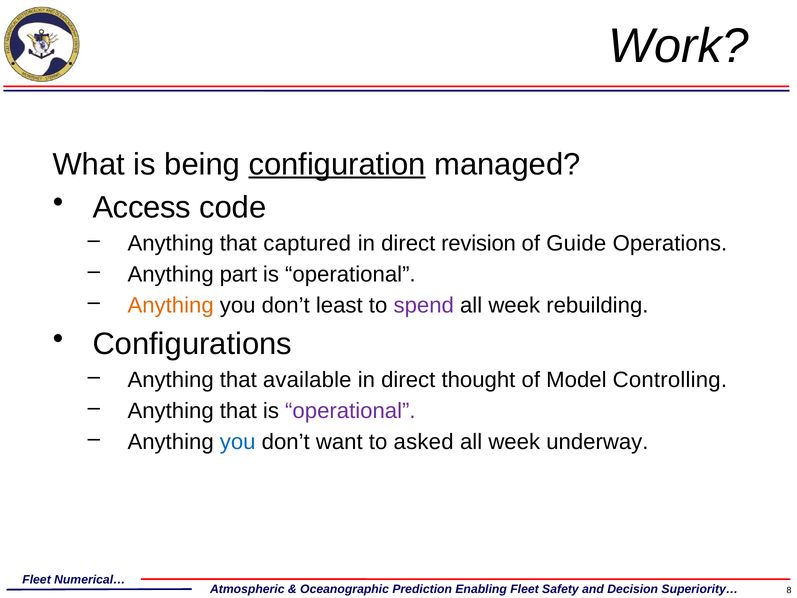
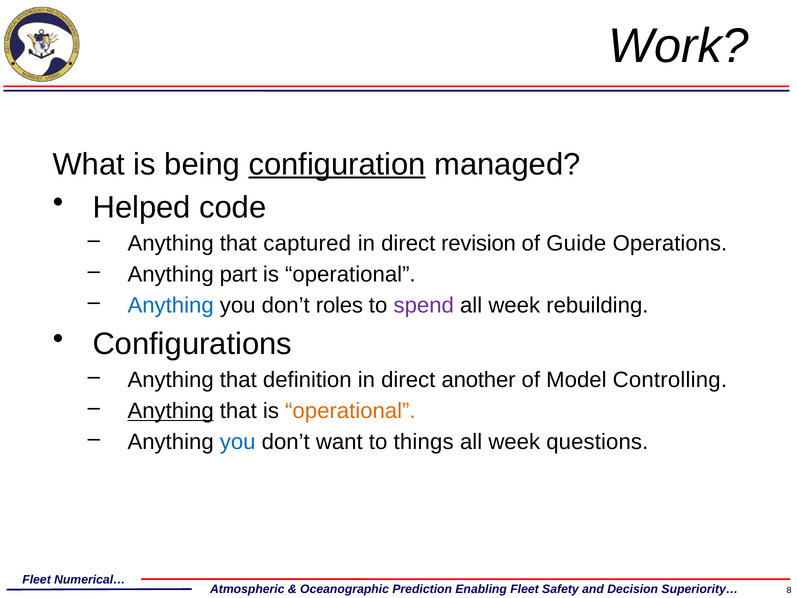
Access: Access -> Helped (142, 208)
Anything colour: orange -> blue (171, 305)
least: least -> roles (339, 305)
available: available -> definition (307, 380)
thought: thought -> another (479, 380)
Anything underline: none -> present (171, 411)
operational colour: purple -> orange (350, 411)
asked: asked -> things (424, 442)
underway: underway -> questions (597, 442)
